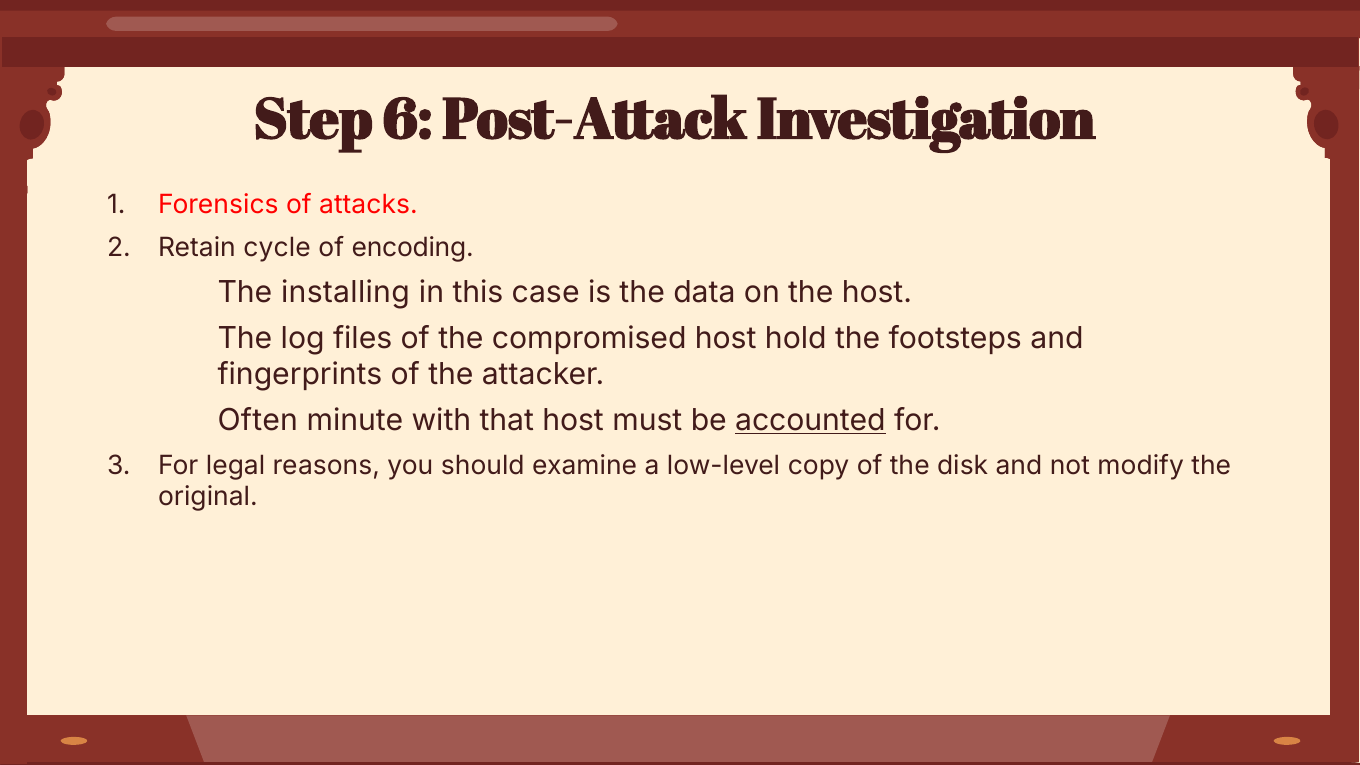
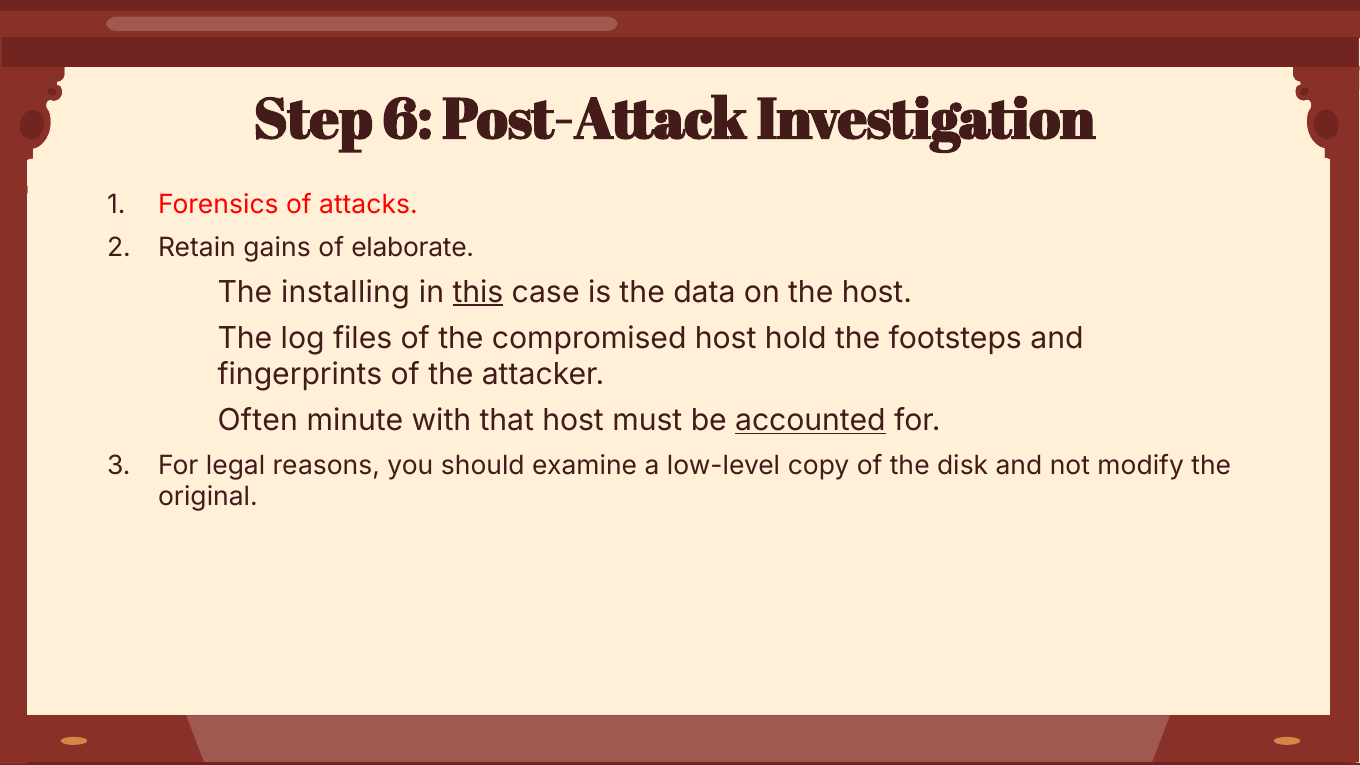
cycle: cycle -> gains (277, 248)
encoding: encoding -> elaborate (413, 248)
this underline: none -> present (478, 292)
